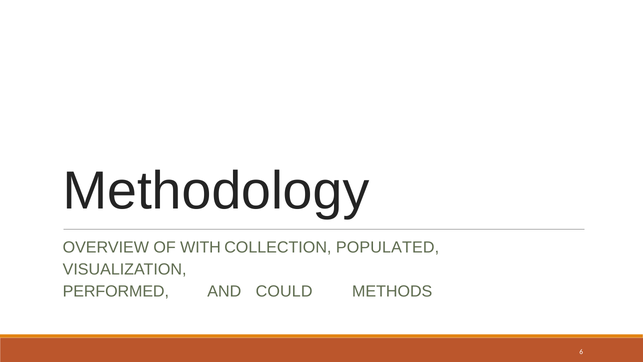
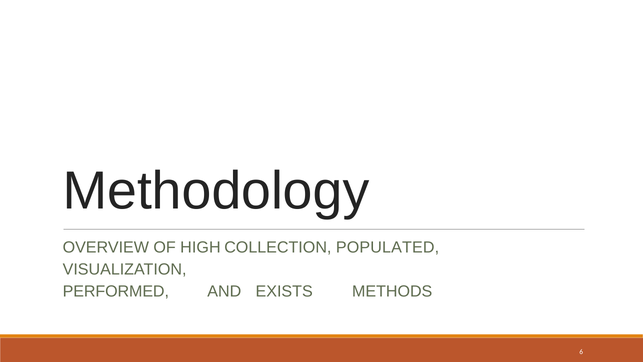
WITH: WITH -> HIGH (200, 247)
COULD: COULD -> EXISTS (284, 291)
